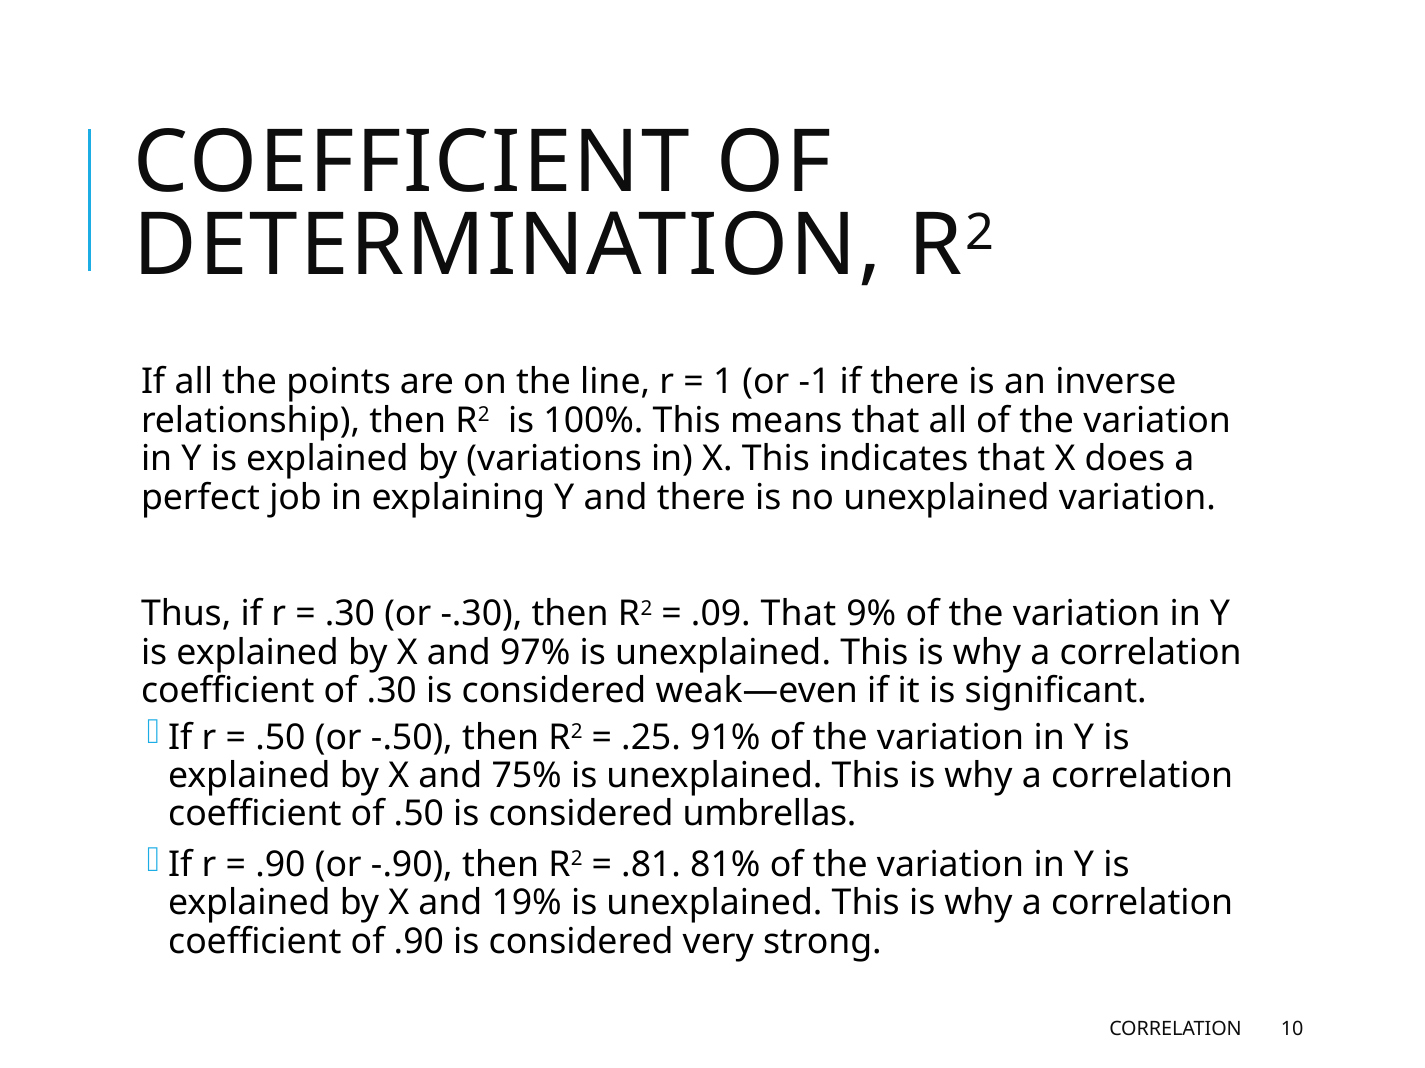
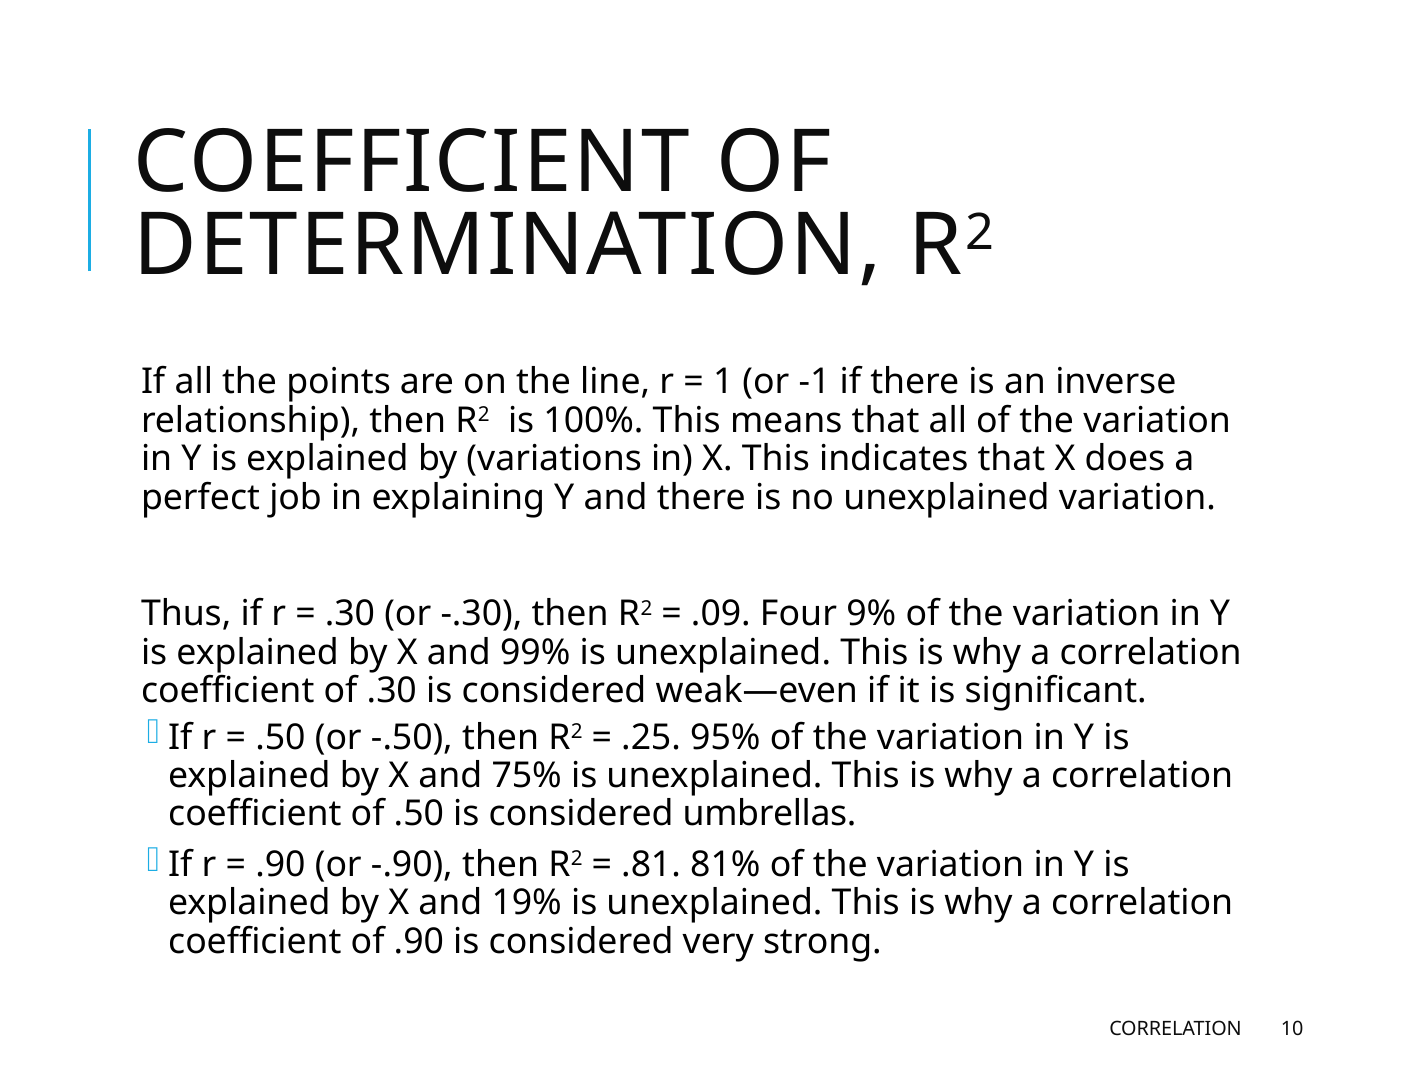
.09 That: That -> Four (799, 614)
97%: 97% -> 99% (535, 653)
91%: 91% -> 95% (725, 738)
